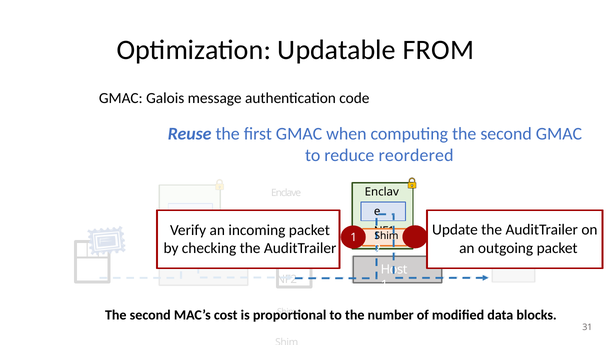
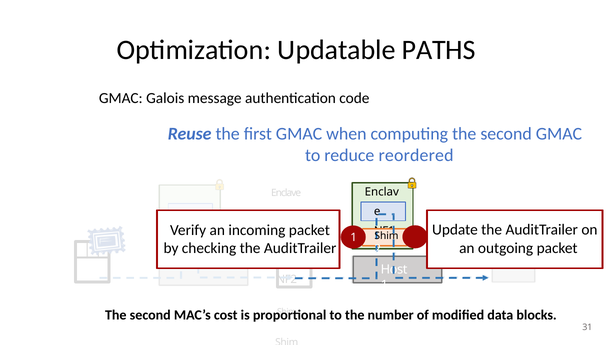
FROM: FROM -> PATHS (439, 50)
